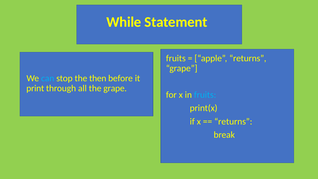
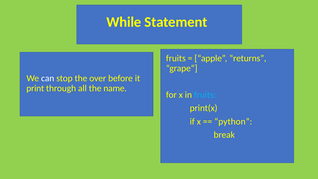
can colour: light blue -> white (48, 78)
then: then -> over (98, 78)
the grape: grape -> name (115, 88)
returns: returns -> python (233, 121)
